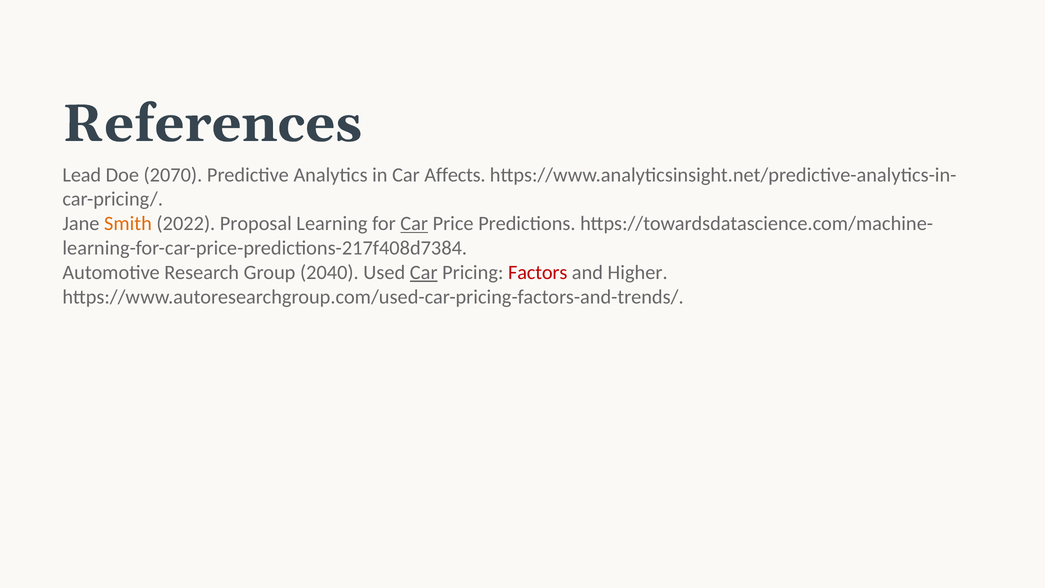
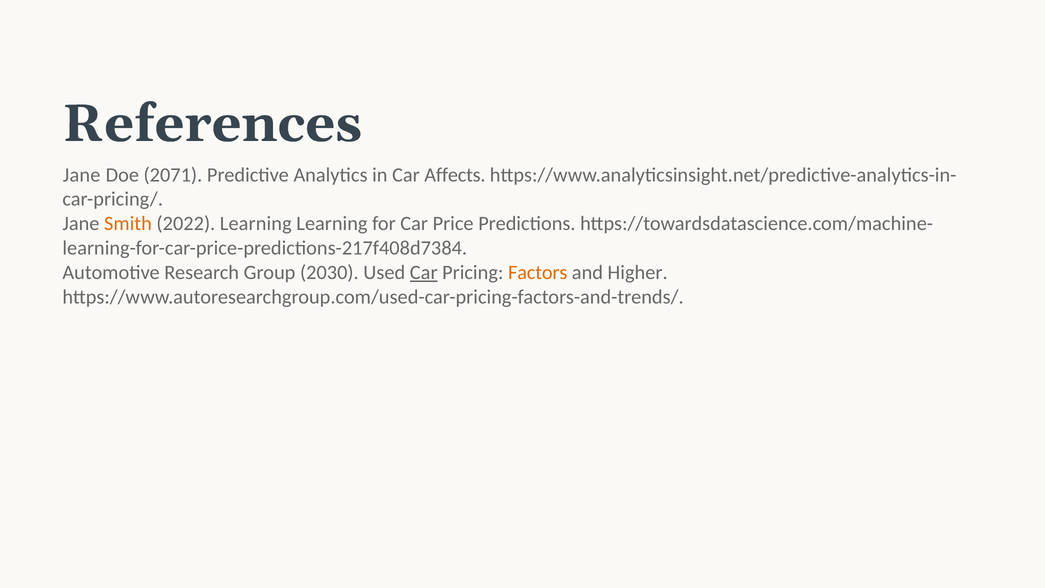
Lead: Lead -> Jane (82, 175)
2070: 2070 -> 2071 (173, 175)
2022 Proposal: Proposal -> Learning (256, 224)
Car underline: present -> none (414, 224)
2040: 2040 -> 2030 (329, 272)
Factors colour: red -> orange (538, 272)
